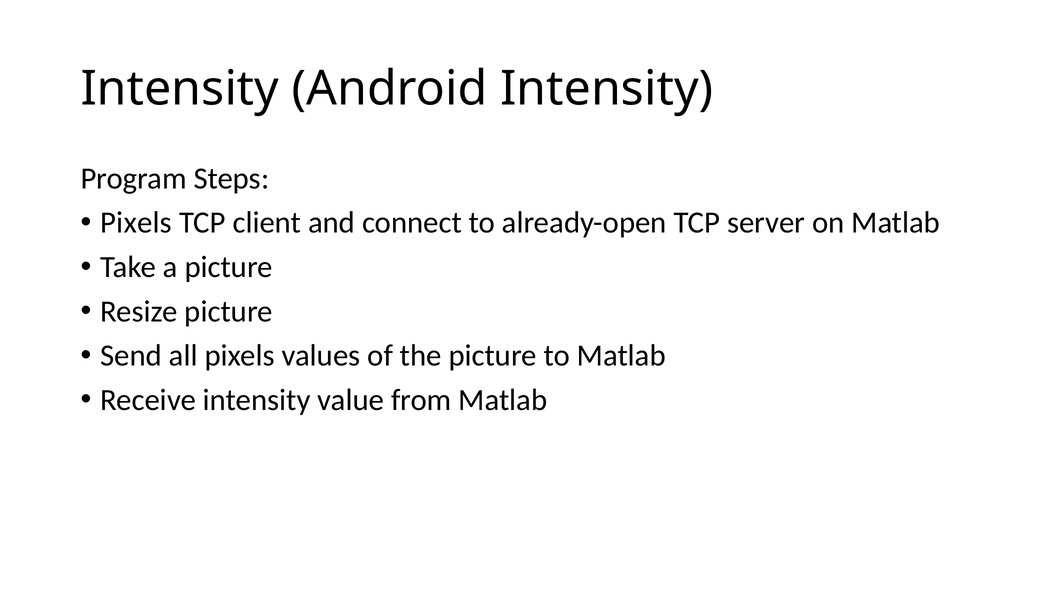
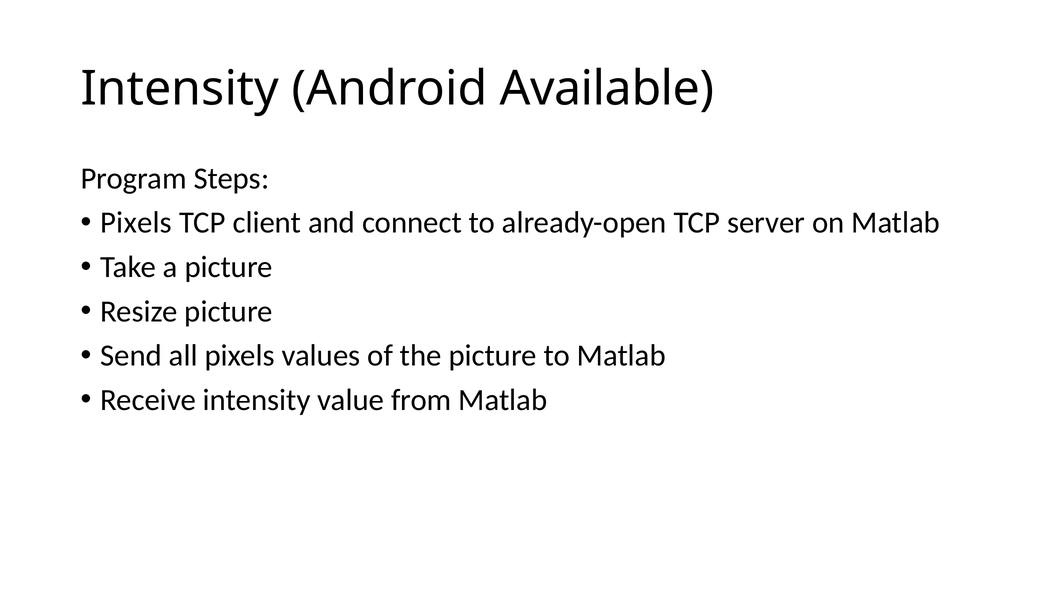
Android Intensity: Intensity -> Available (607, 89)
